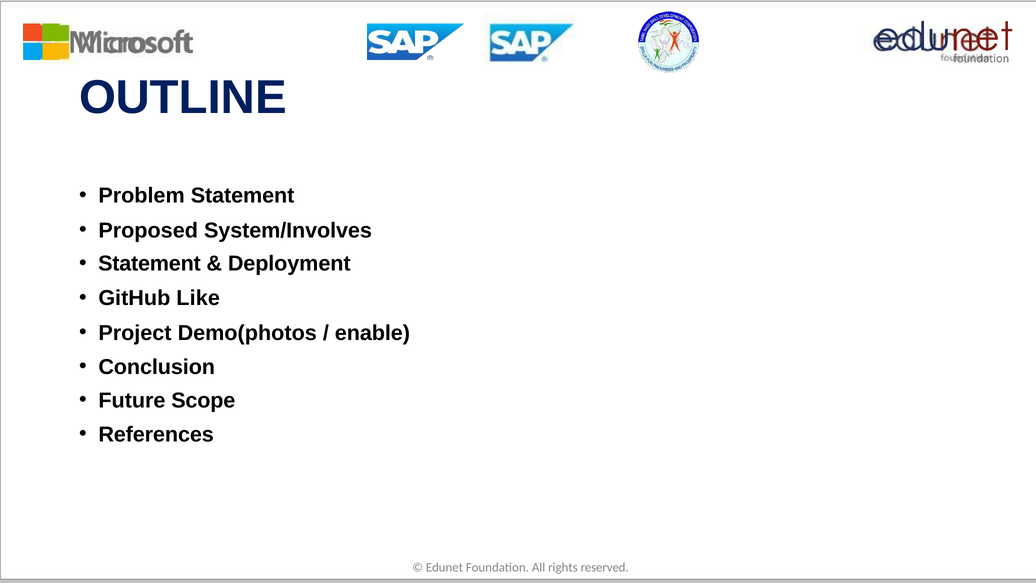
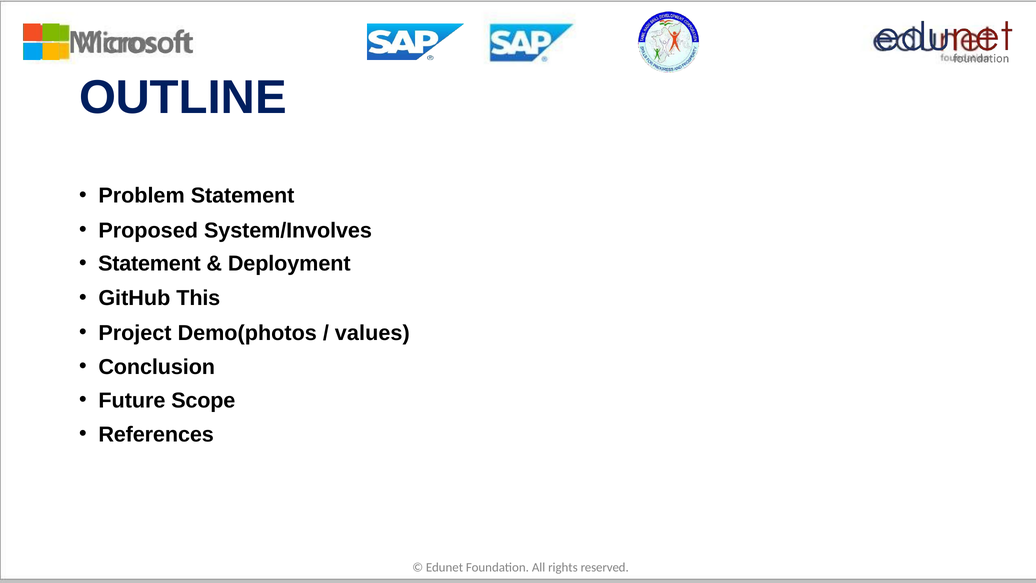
Like: Like -> This (198, 298)
enable: enable -> values (372, 333)
